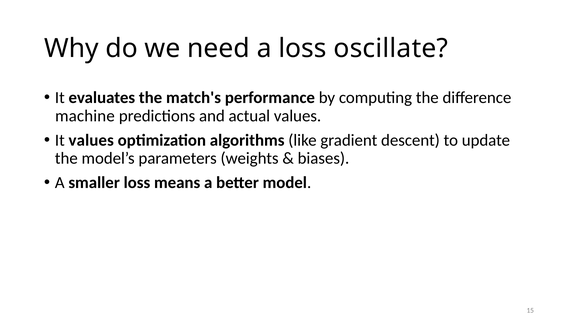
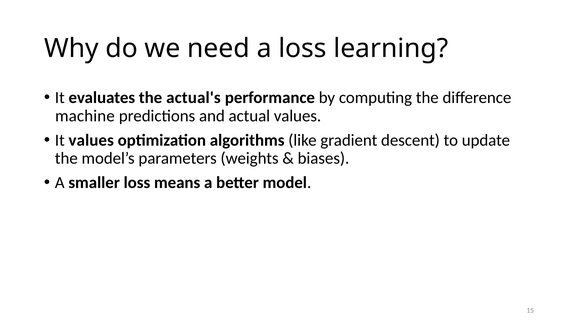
oscillate: oscillate -> learning (391, 49)
match's: match's -> actual's (193, 98)
